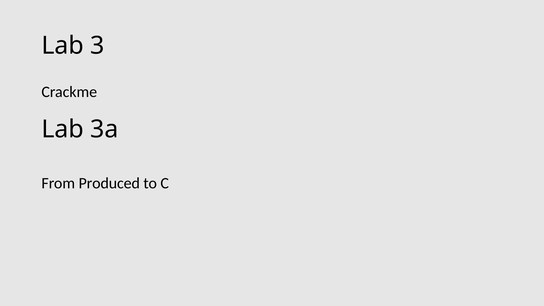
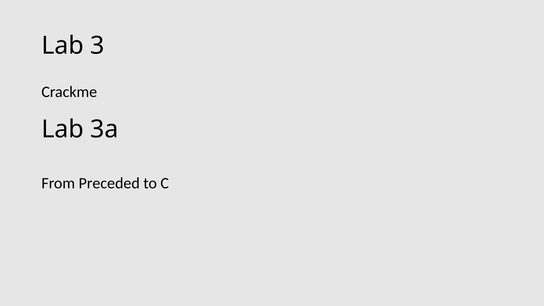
Produced: Produced -> Preceded (109, 183)
